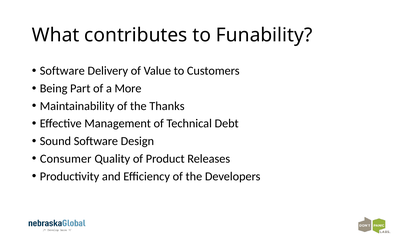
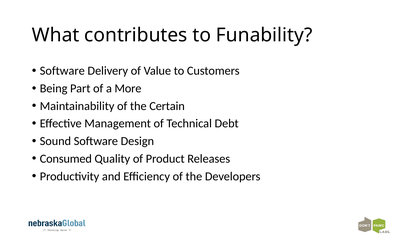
Thanks: Thanks -> Certain (167, 106)
Consumer: Consumer -> Consumed (66, 159)
